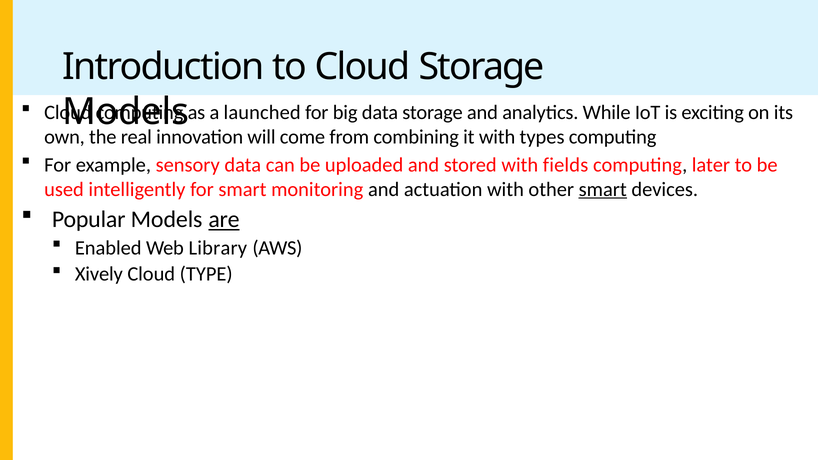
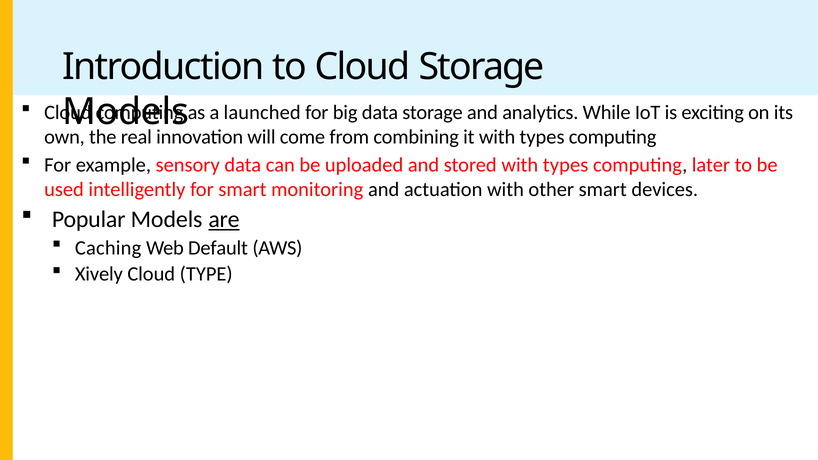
stored with fields: fields -> types (566, 165)
smart underline: present -> none (603, 189)
Enabled: Enabled -> Caching (108, 248)
Library: Library -> Default (218, 248)
